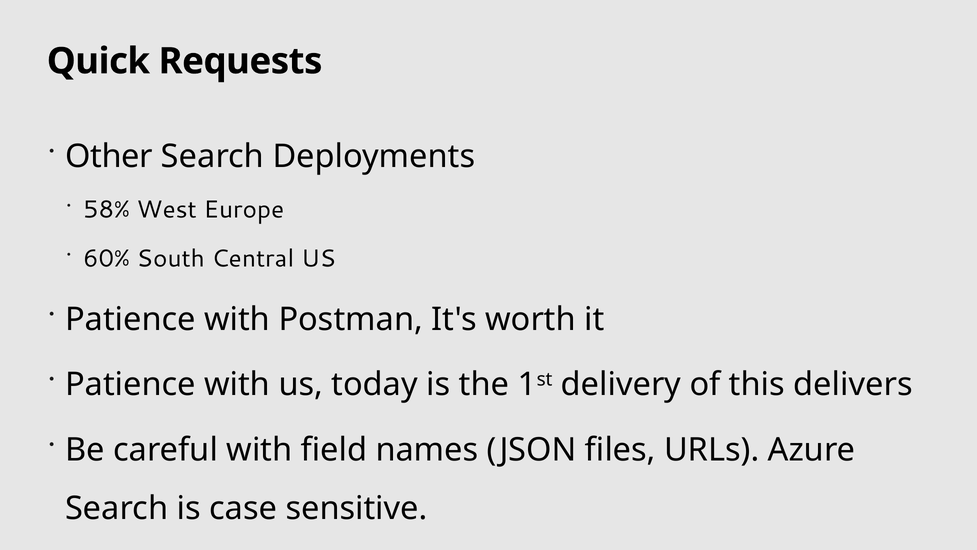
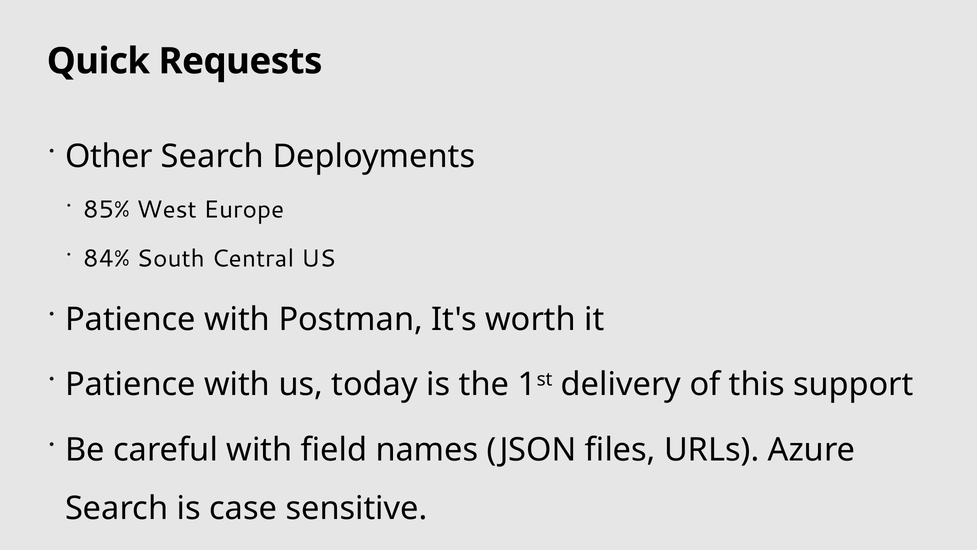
58%: 58% -> 85% (107, 210)
60%: 60% -> 84% (107, 258)
delivers: delivers -> support (853, 384)
